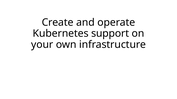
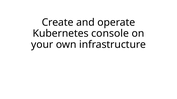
support: support -> console (110, 34)
